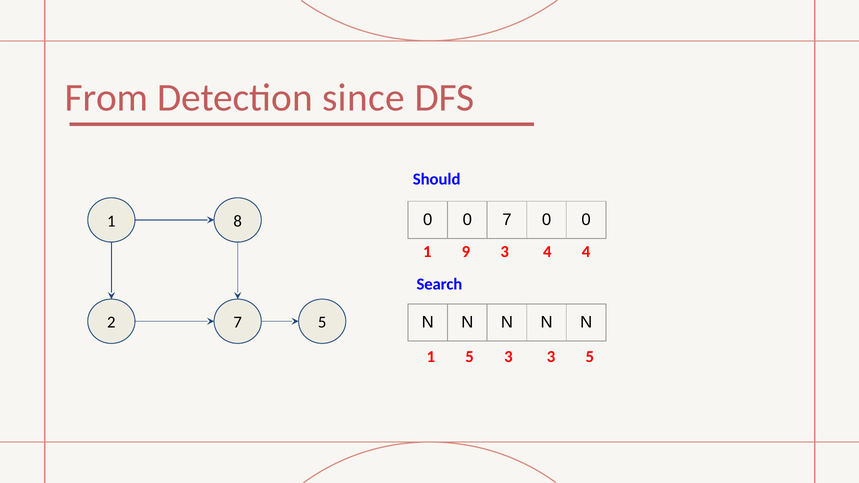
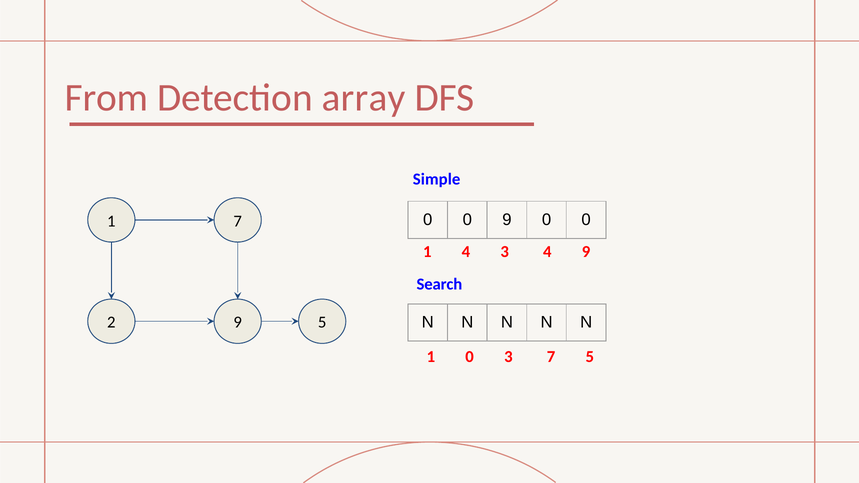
since: since -> array (364, 98)
Should: Should -> Simple (437, 179)
0 7: 7 -> 9 (507, 220)
1 8: 8 -> 7 (238, 221)
1 9: 9 -> 4 (466, 252)
4 4: 4 -> 9 (586, 252)
2 7: 7 -> 9 (238, 323)
1 5: 5 -> 0 (470, 357)
3 3: 3 -> 7 (551, 357)
